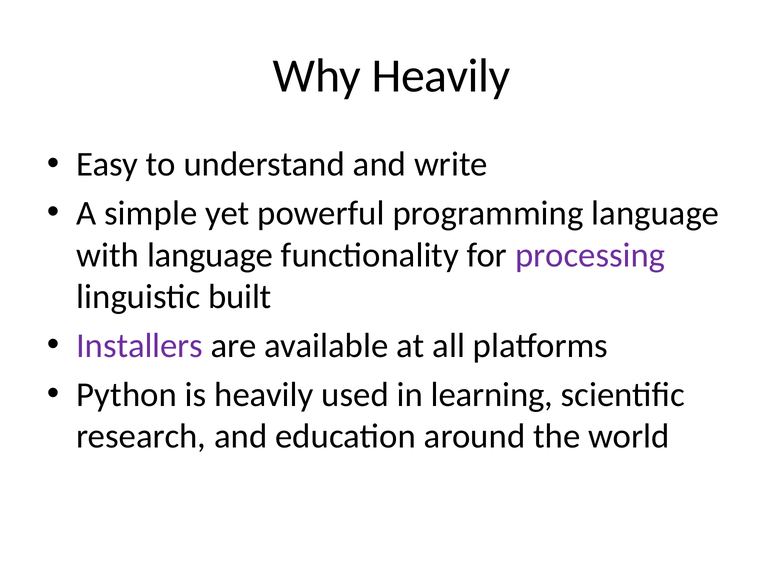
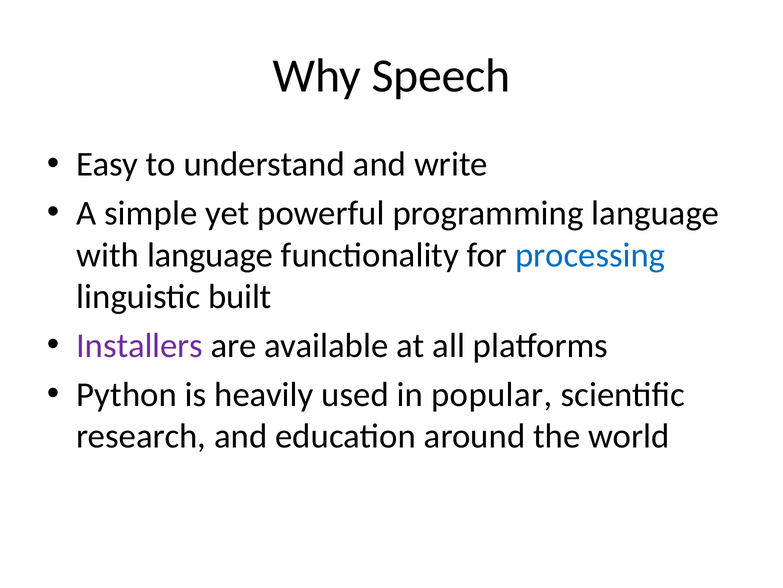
Why Heavily: Heavily -> Speech (441, 76)
processing colour: purple -> blue (590, 255)
learning: learning -> popular (492, 394)
